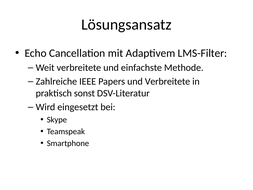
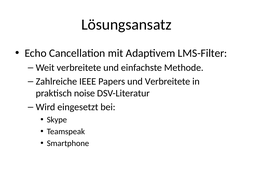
sonst: sonst -> noise (84, 93)
